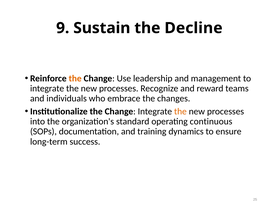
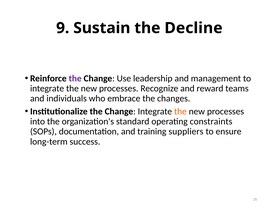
the colour: orange -> purple (75, 79)
continuous: continuous -> constraints (211, 122)
dynamics: dynamics -> suppliers (186, 132)
